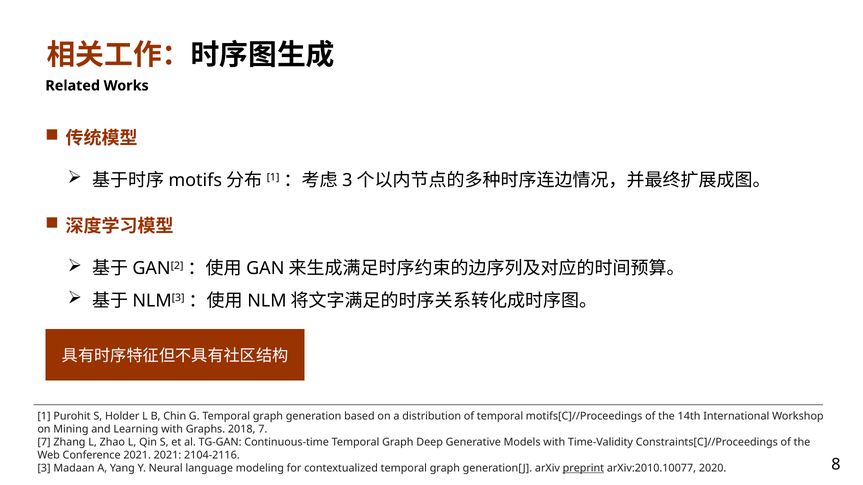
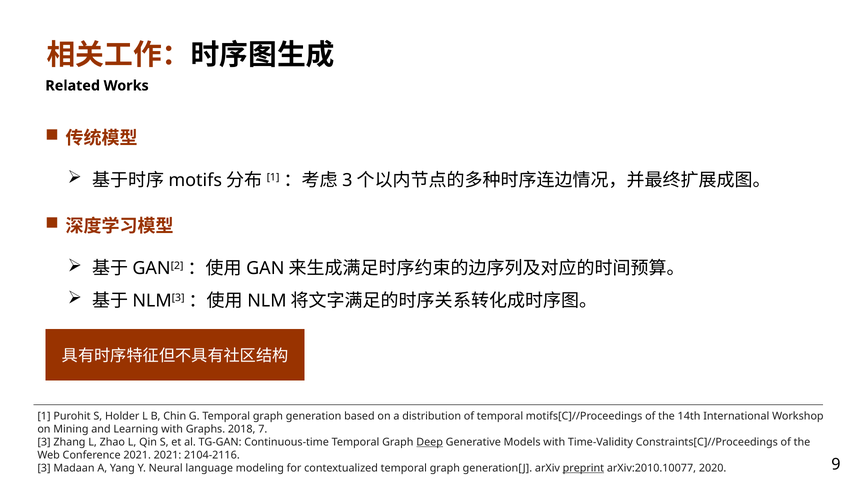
7: 7 -> 3 (44, 443)
Deep underline: none -> present (430, 443)
8: 8 -> 9 (836, 465)
